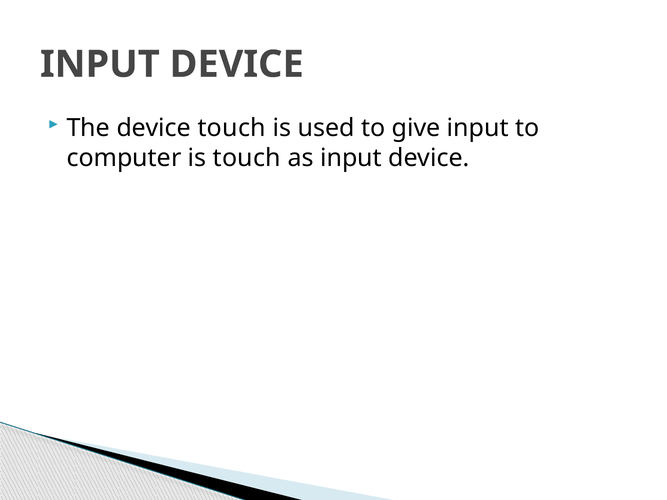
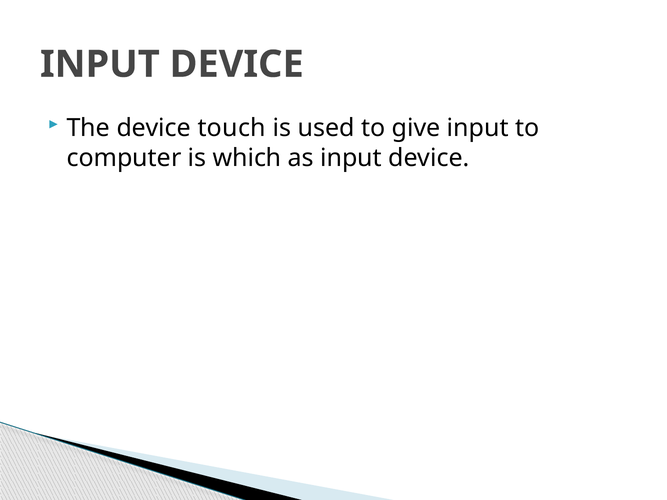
is touch: touch -> which (247, 158)
